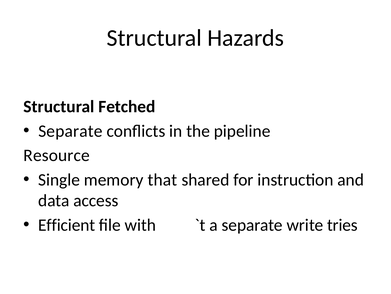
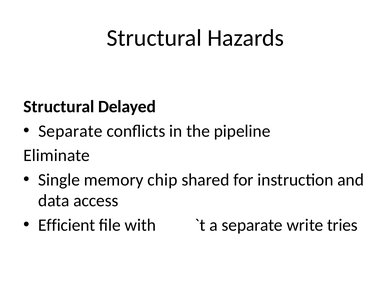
Fetched: Fetched -> Delayed (127, 106)
Resource: Resource -> Eliminate (57, 155)
that: that -> chip (162, 179)
